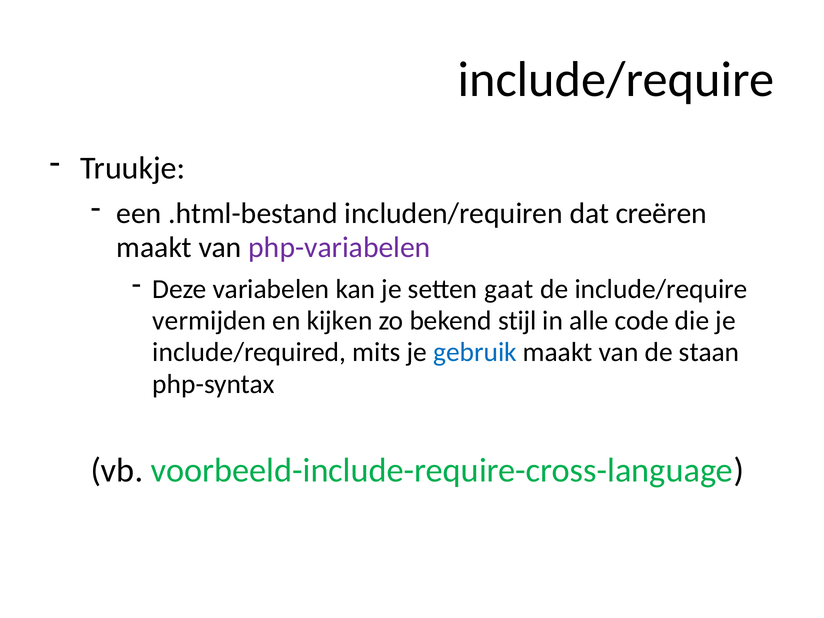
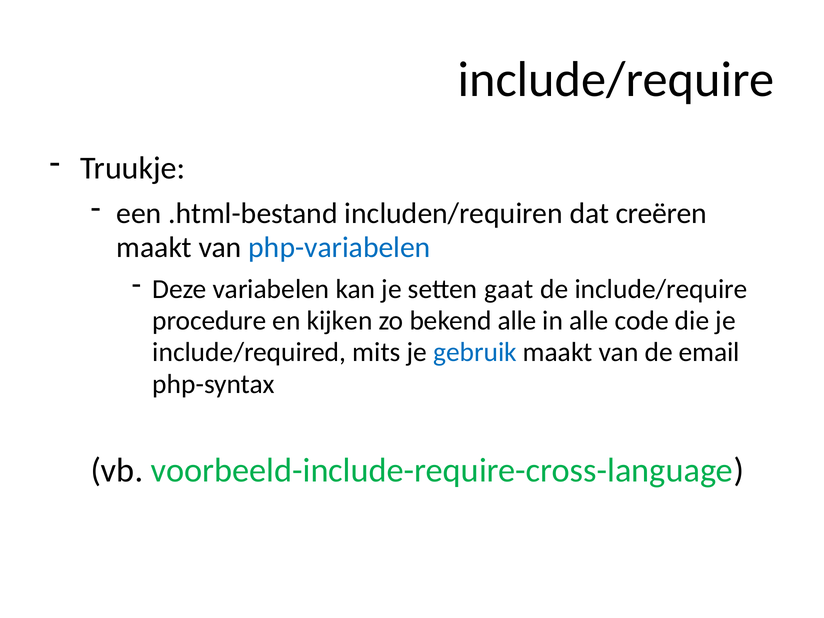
php-variabelen colour: purple -> blue (339, 248)
vermijden: vermijden -> procedure (209, 321)
bekend stijl: stijl -> alle (517, 321)
staan: staan -> email (709, 352)
